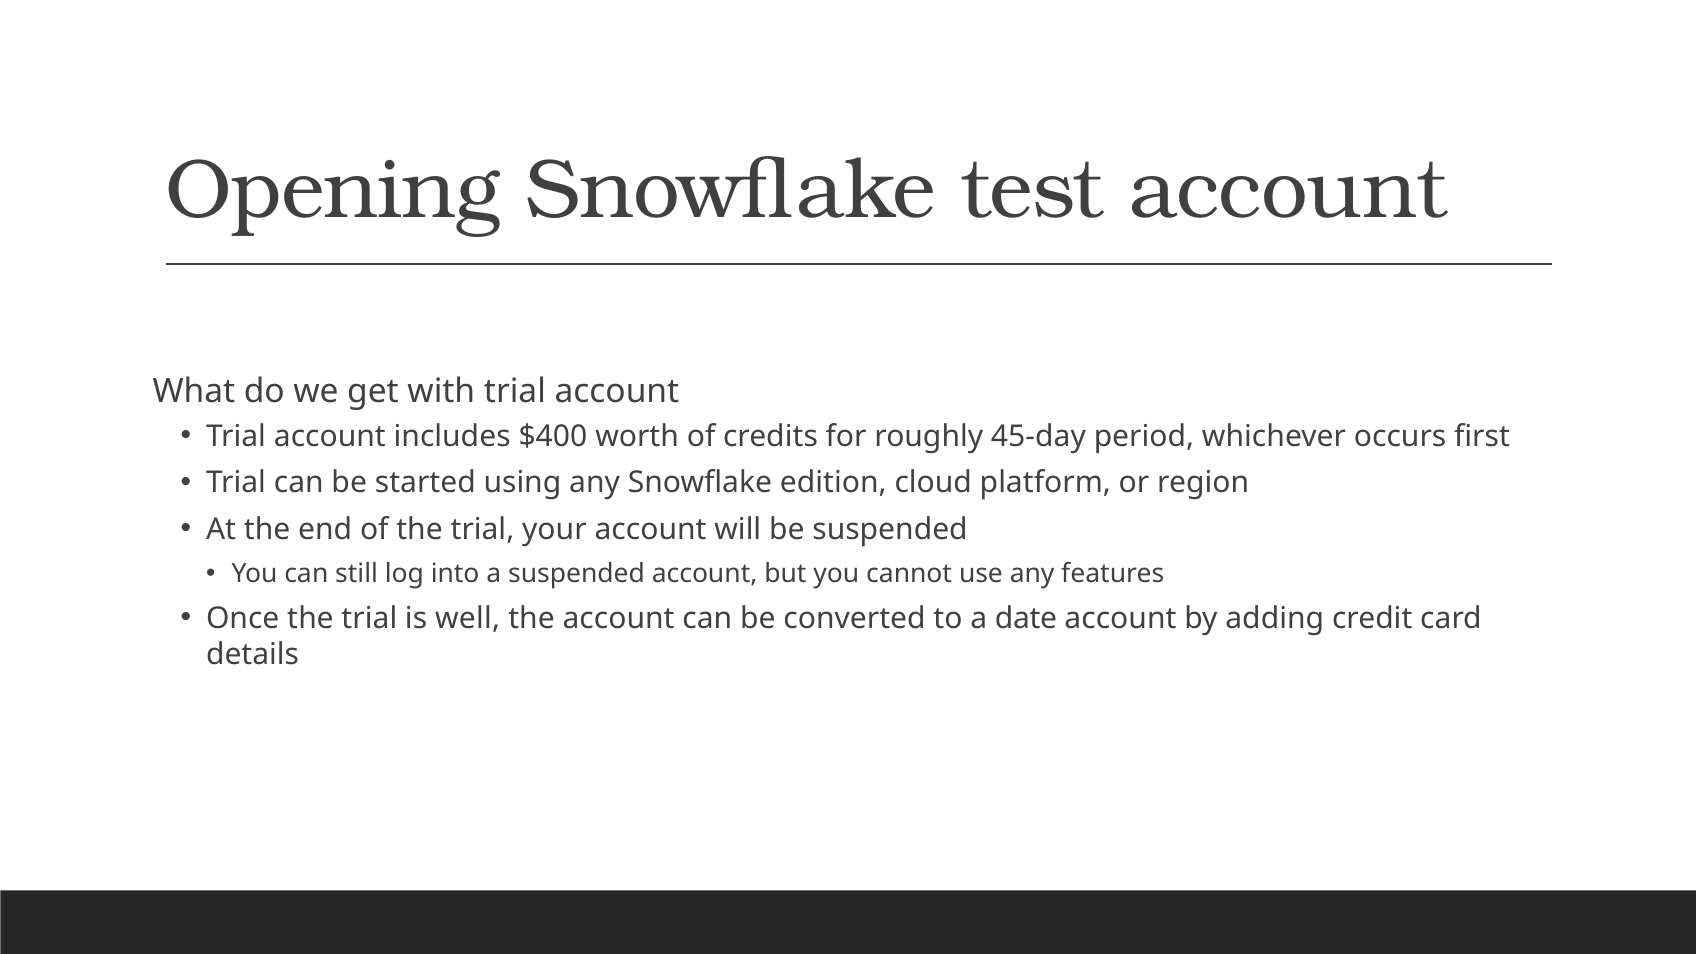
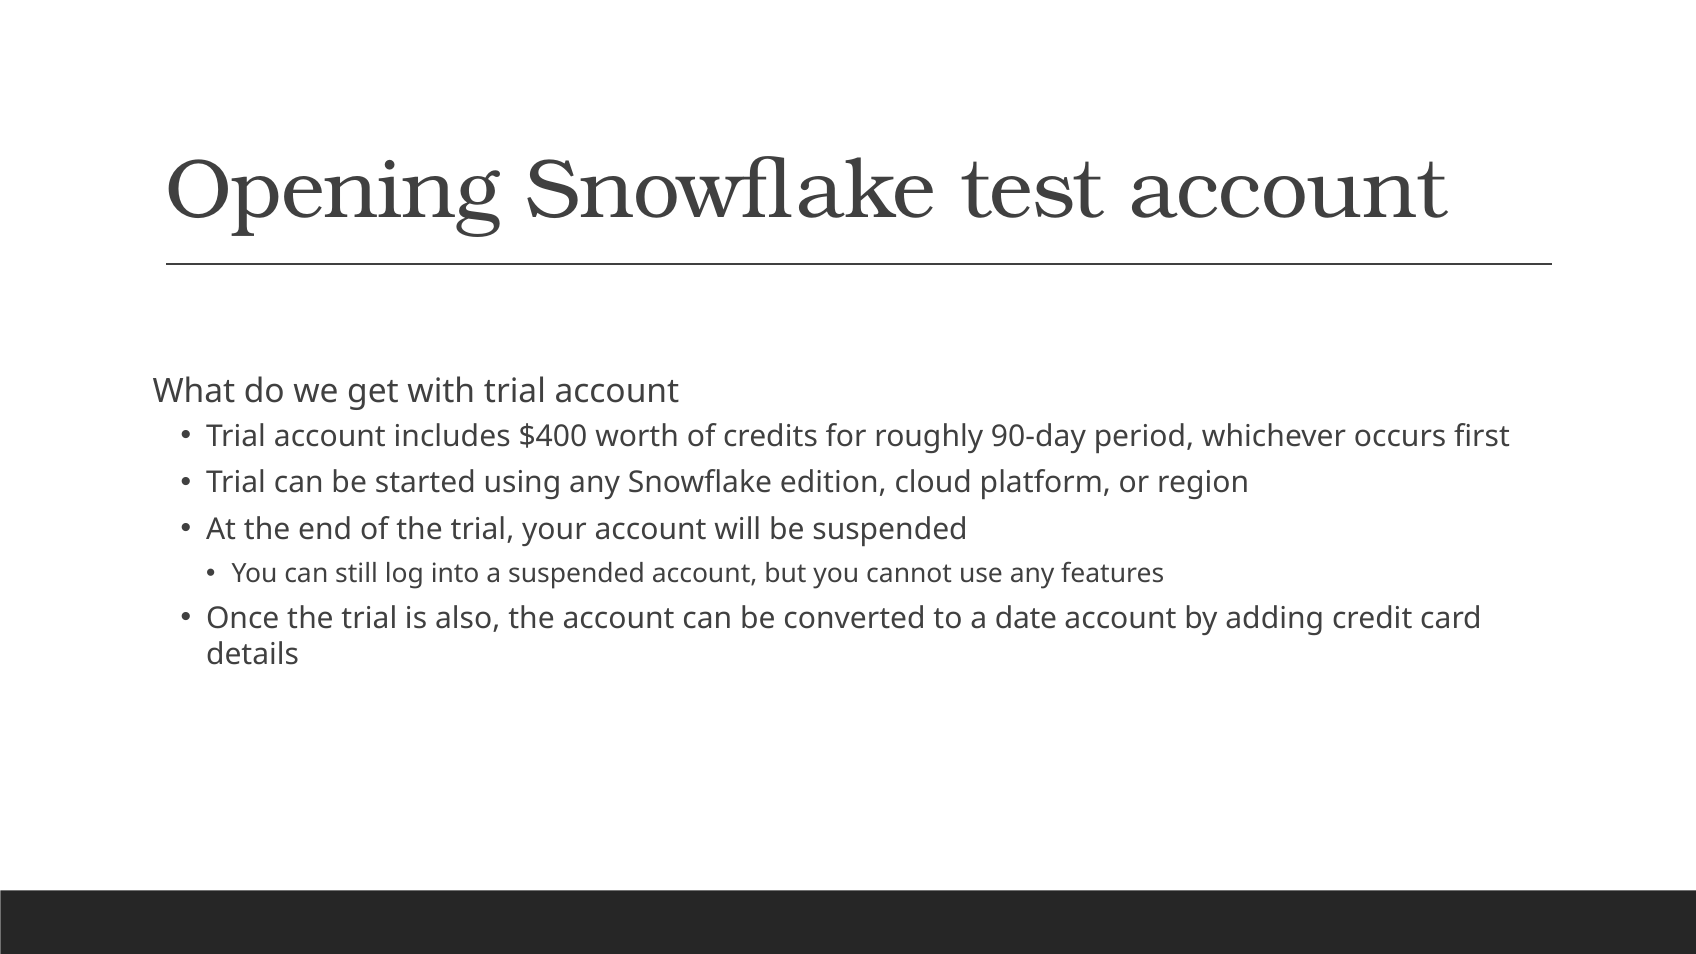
45-day: 45-day -> 90-day (1038, 436)
well: well -> also (468, 619)
